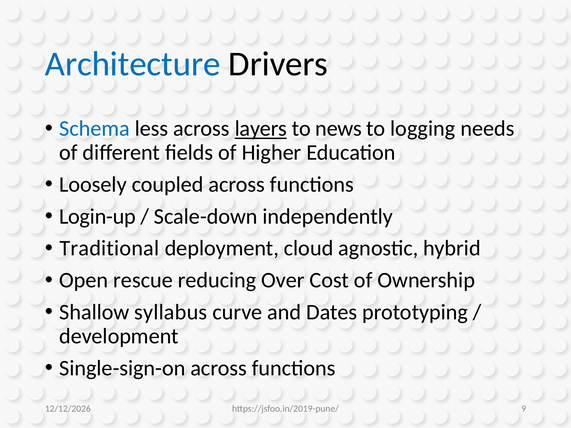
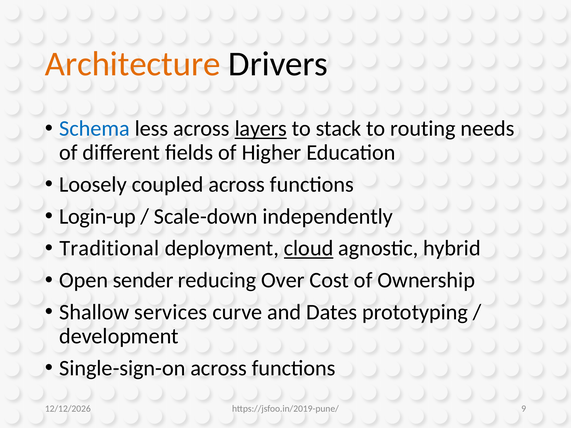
Architecture colour: blue -> orange (133, 64)
news: news -> stack (339, 129)
logging: logging -> routing (423, 129)
cloud underline: none -> present (309, 248)
rescue: rescue -> sender (143, 280)
syllabus: syllabus -> services (171, 312)
